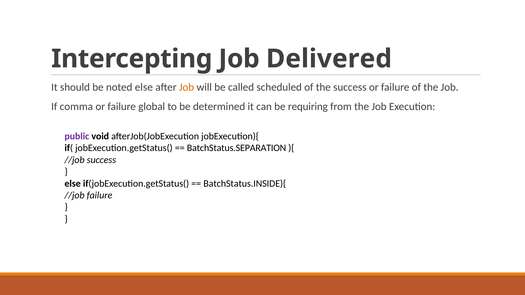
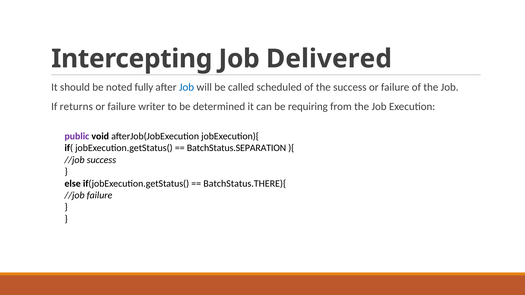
noted else: else -> fully (144, 87)
Job colour: orange -> blue (187, 87)
comma: comma -> returns (76, 107)
global: global -> writer (152, 107)
BatchStatus.INSIDE){: BatchStatus.INSIDE){ -> BatchStatus.THERE){ (245, 184)
